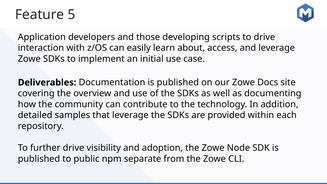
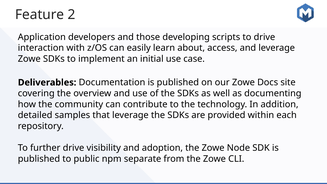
5: 5 -> 2 (71, 15)
